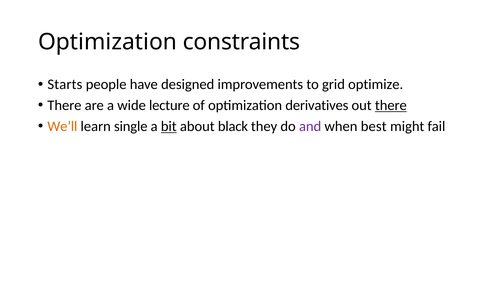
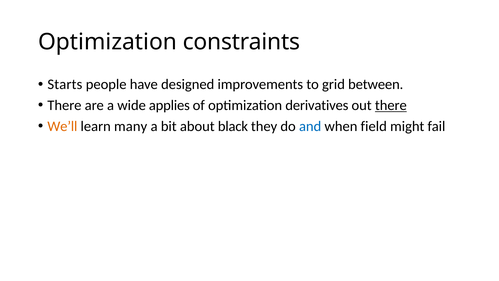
optimize: optimize -> between (376, 84)
lecture: lecture -> applies (169, 105)
single: single -> many (131, 126)
bit underline: present -> none (169, 126)
and colour: purple -> blue (310, 126)
best: best -> field (374, 126)
